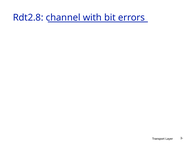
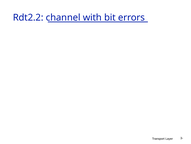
Rdt2.8: Rdt2.8 -> Rdt2.2 (28, 17)
